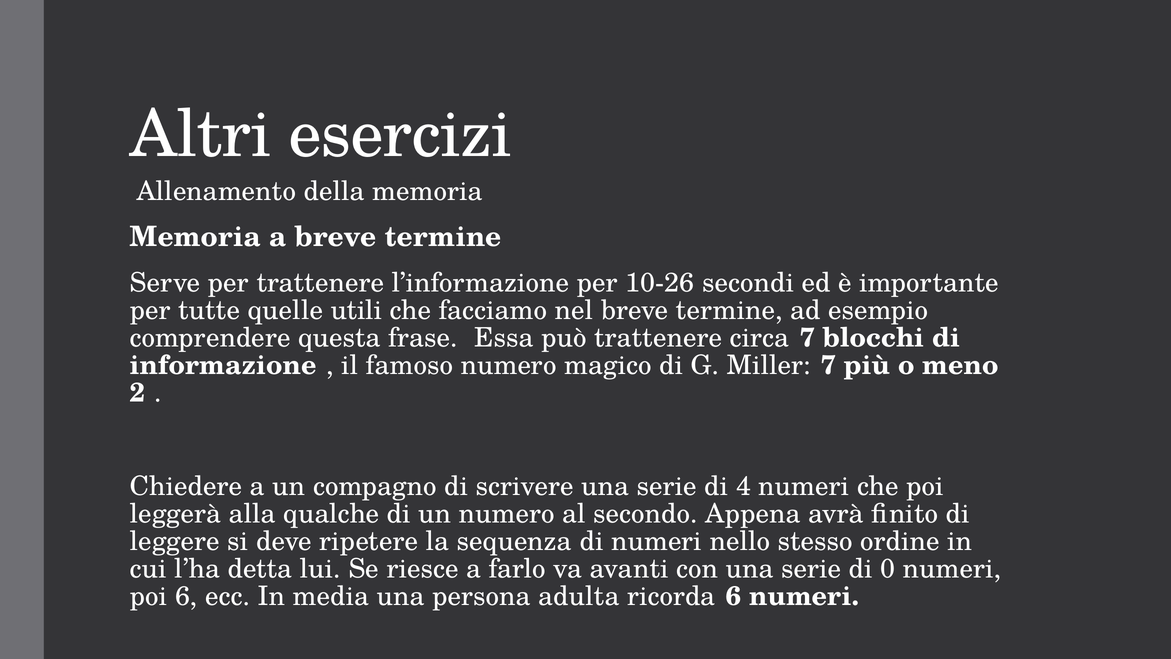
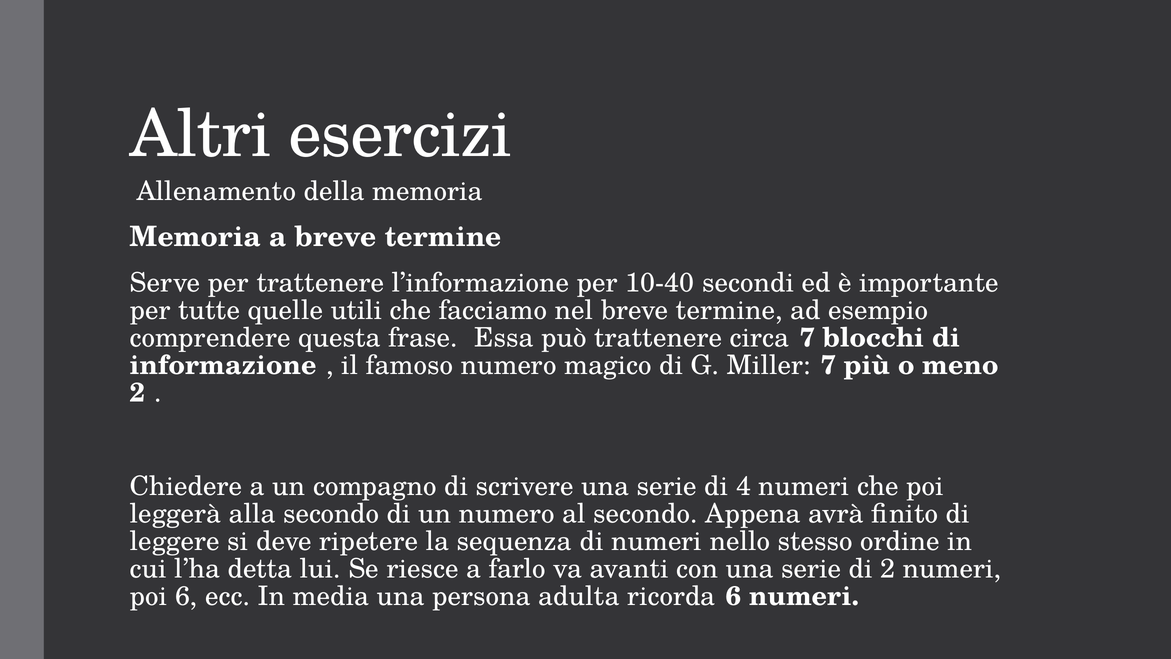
10-26: 10-26 -> 10-40 (660, 283)
alla qualche: qualche -> secondo (331, 514)
di 0: 0 -> 2 (888, 569)
